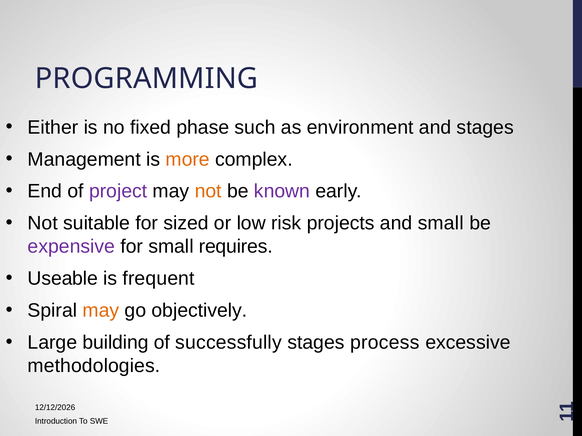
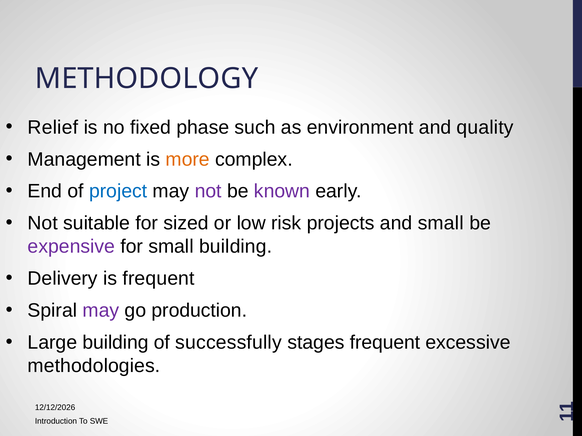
PROGRAMMING: PROGRAMMING -> METHODOLOGY (147, 79)
Either: Either -> Relief (53, 127)
and stages: stages -> quality (485, 127)
project colour: purple -> blue (118, 191)
not colour: orange -> purple (208, 191)
small requires: requires -> building (236, 247)
Useable: Useable -> Delivery (63, 279)
may colour: orange -> purple (101, 311)
objectively: objectively -> production (199, 311)
stages process: process -> frequent (385, 343)
